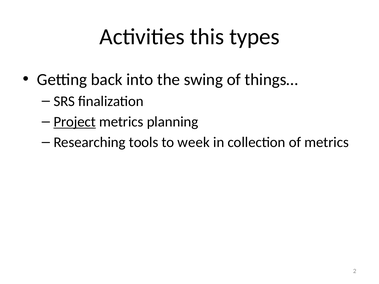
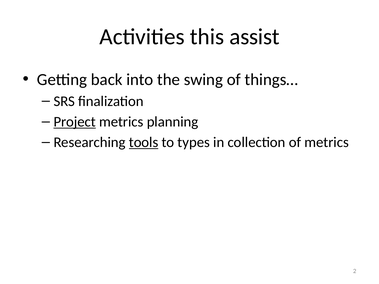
types: types -> assist (255, 37)
tools underline: none -> present (144, 142)
week: week -> types (194, 142)
